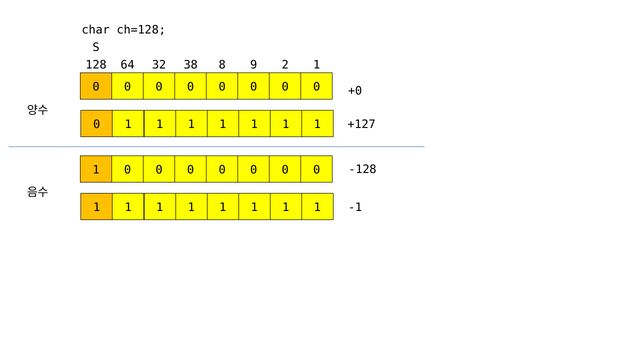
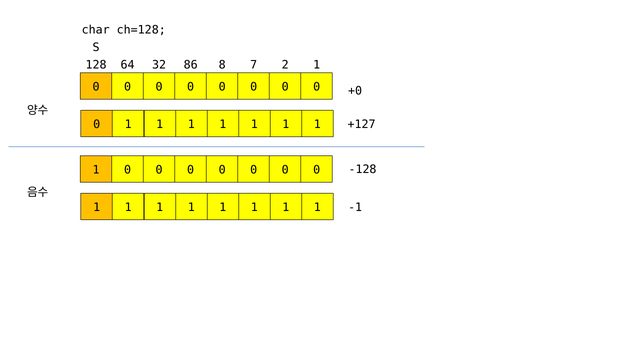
38: 38 -> 86 (191, 65)
9: 9 -> 7 (254, 65)
